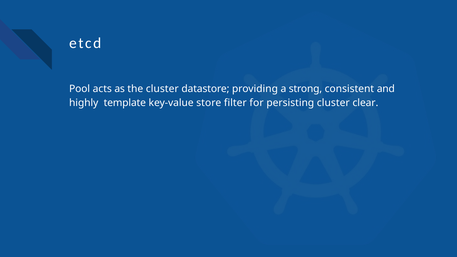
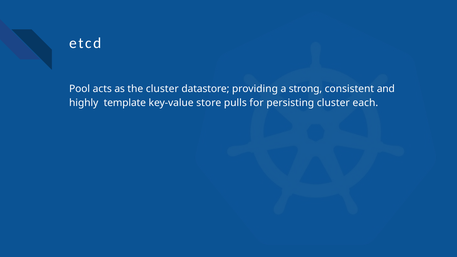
filter: filter -> pulls (235, 103)
clear: clear -> each (365, 103)
